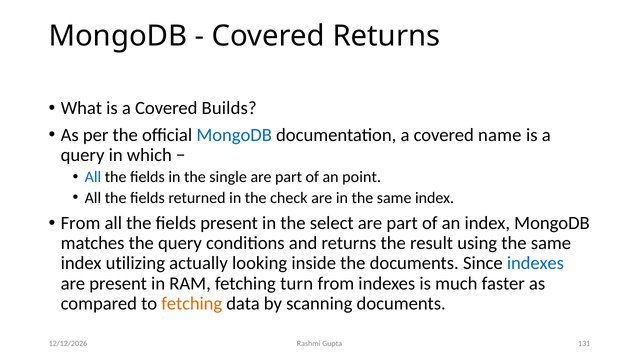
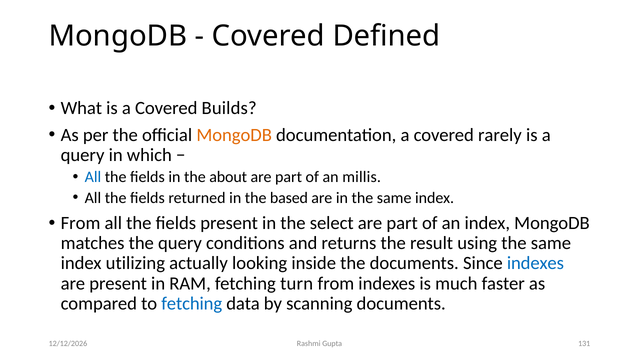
Covered Returns: Returns -> Defined (386, 36)
MongoDB colour: blue -> orange (234, 135)
name: name -> rarely (500, 135)
single: single -> about (228, 177)
point: point -> millis (362, 177)
check: check -> based (289, 197)
fetching colour: orange -> blue (192, 303)
